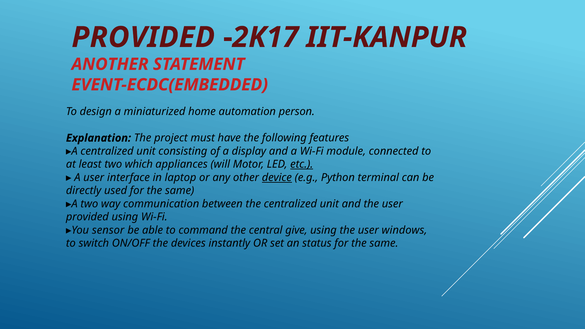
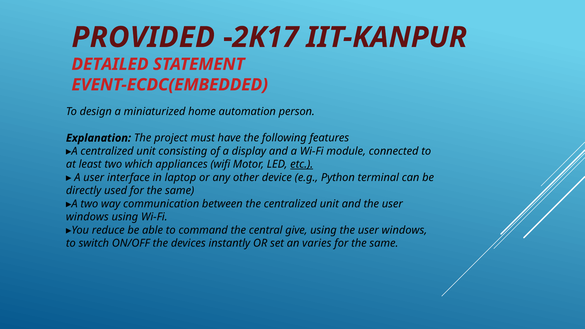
ANOTHER: ANOTHER -> DETAILED (110, 64)
will: will -> wifi (220, 164)
device underline: present -> none (277, 178)
provided: provided -> windows (87, 217)
sensor: sensor -> reduce (108, 230)
status: status -> varies (317, 243)
